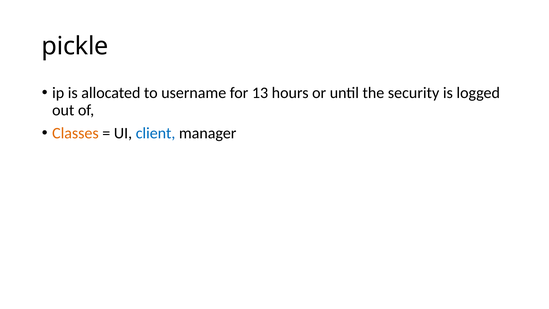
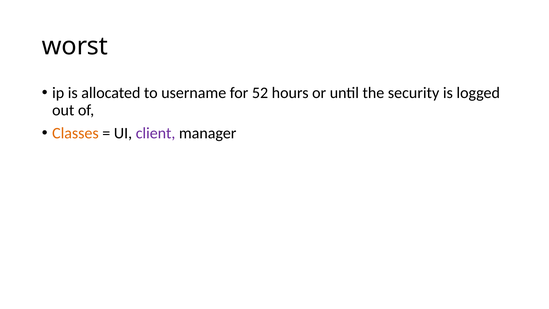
pickle: pickle -> worst (75, 46)
13: 13 -> 52 (260, 93)
client colour: blue -> purple (156, 133)
